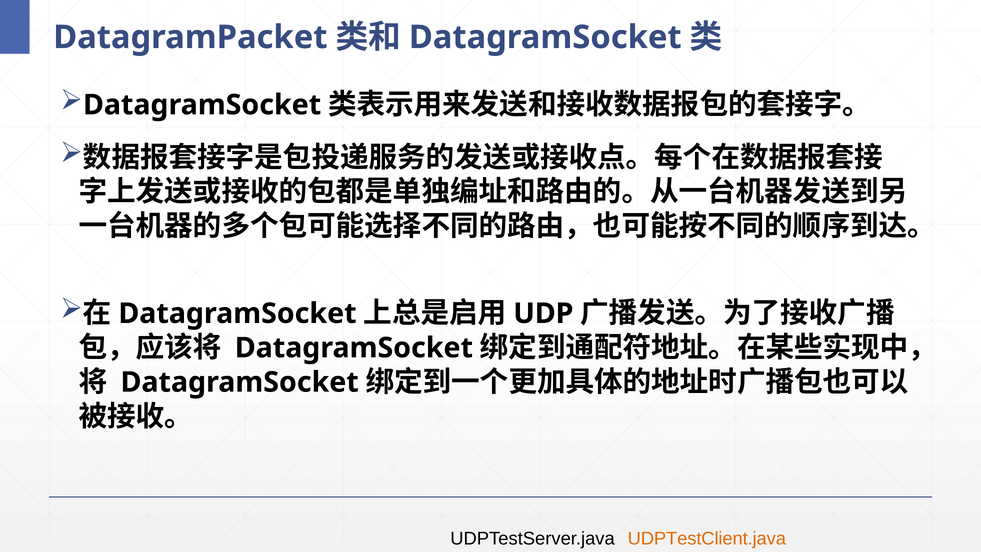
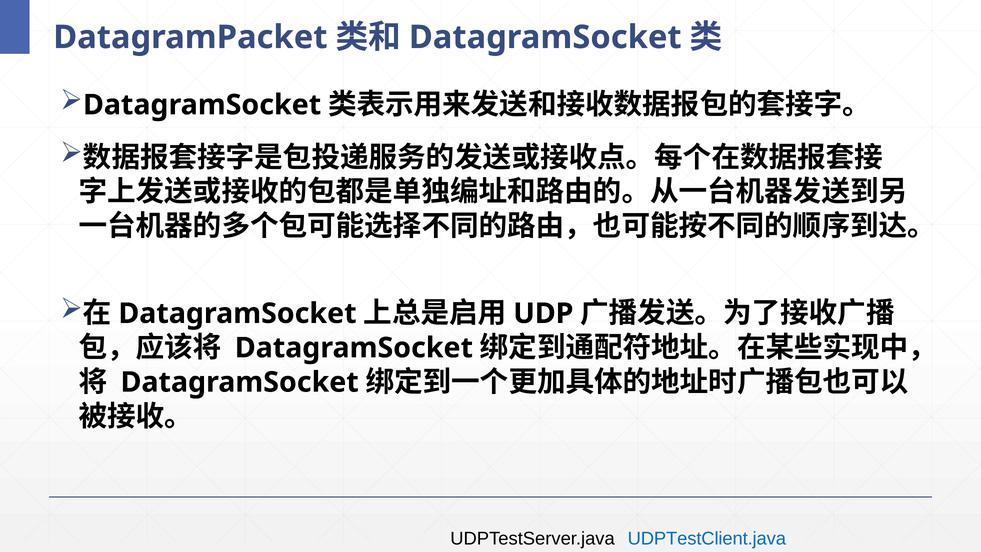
UDPTestClient.java colour: orange -> blue (707, 538)
